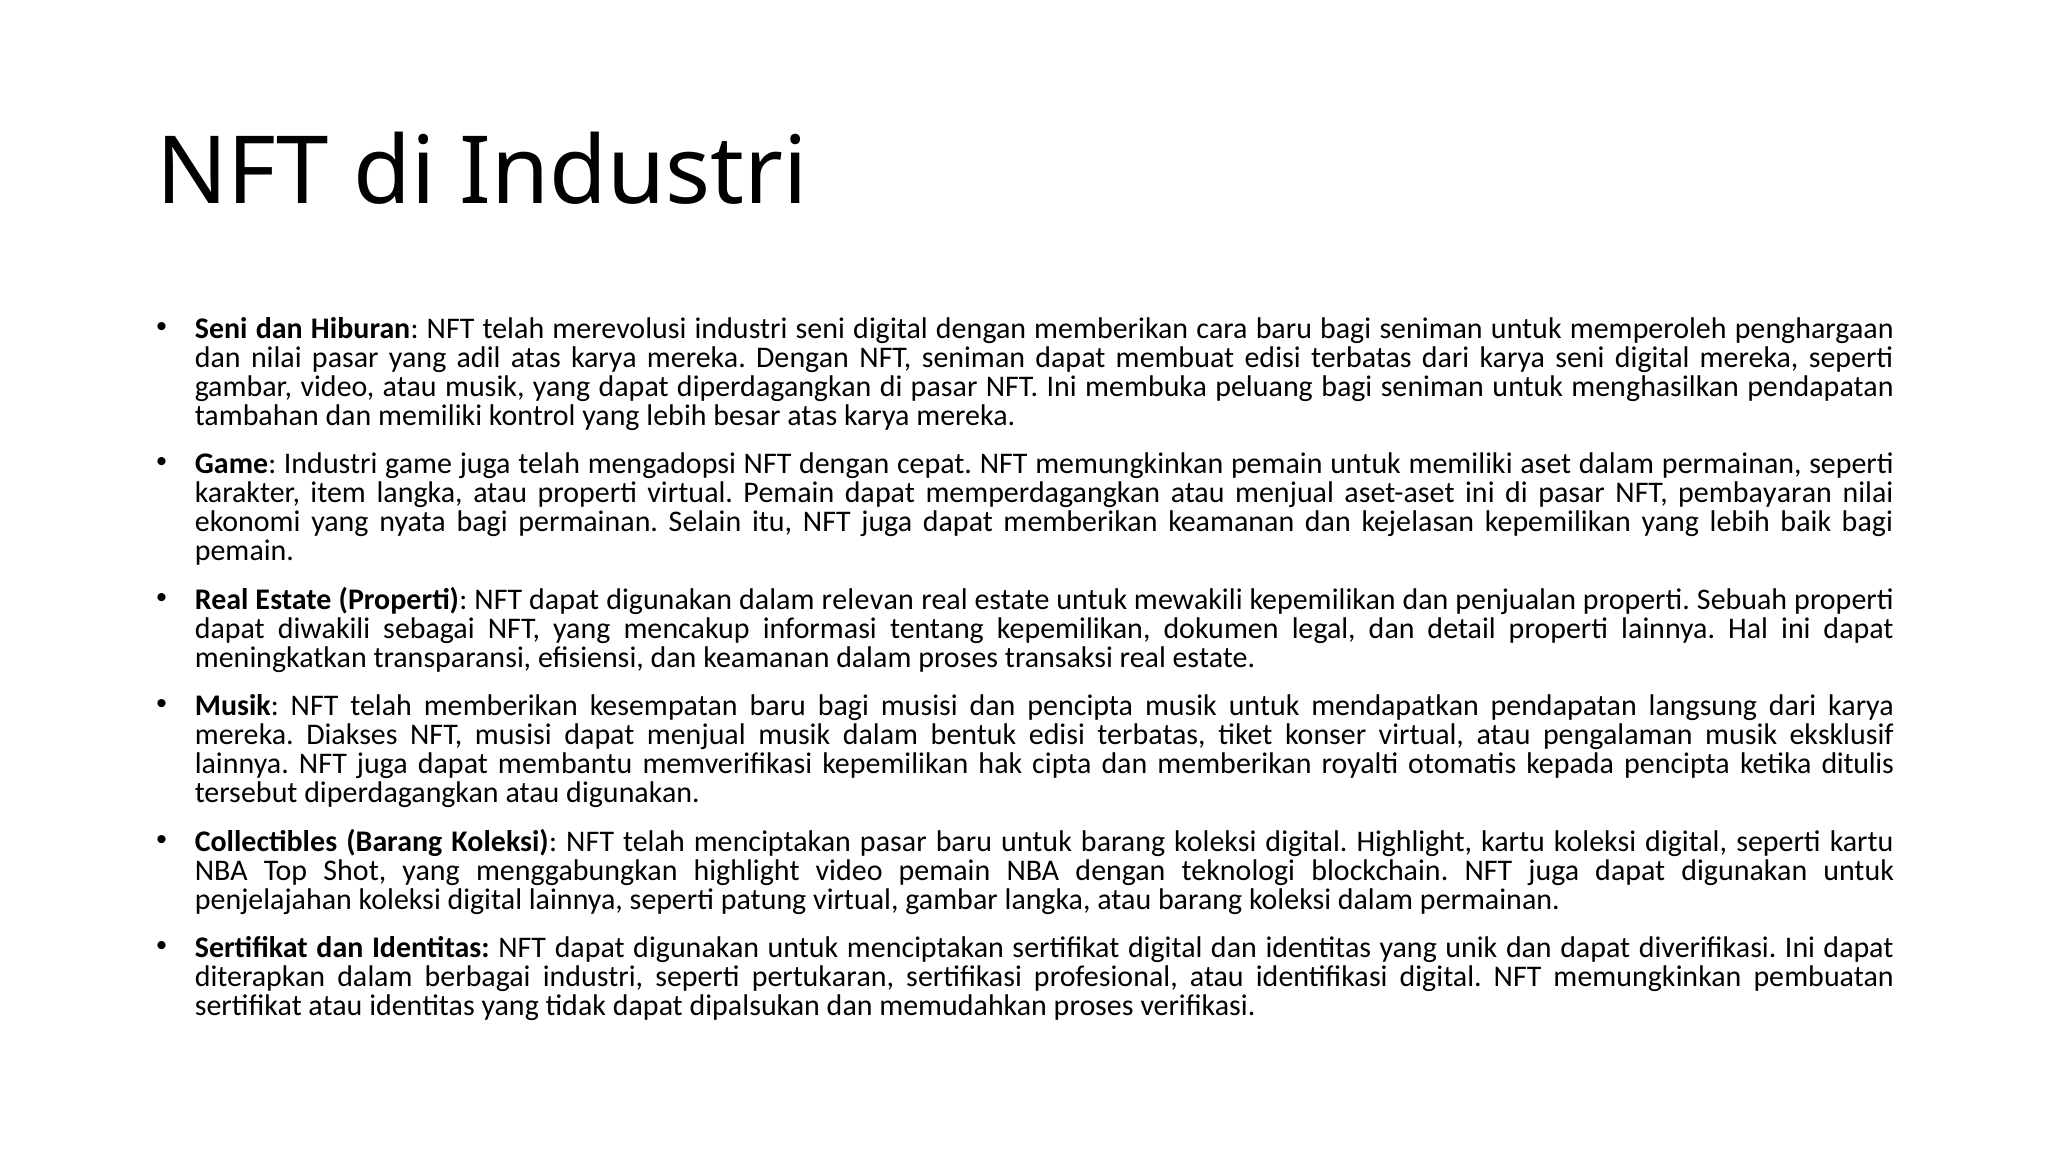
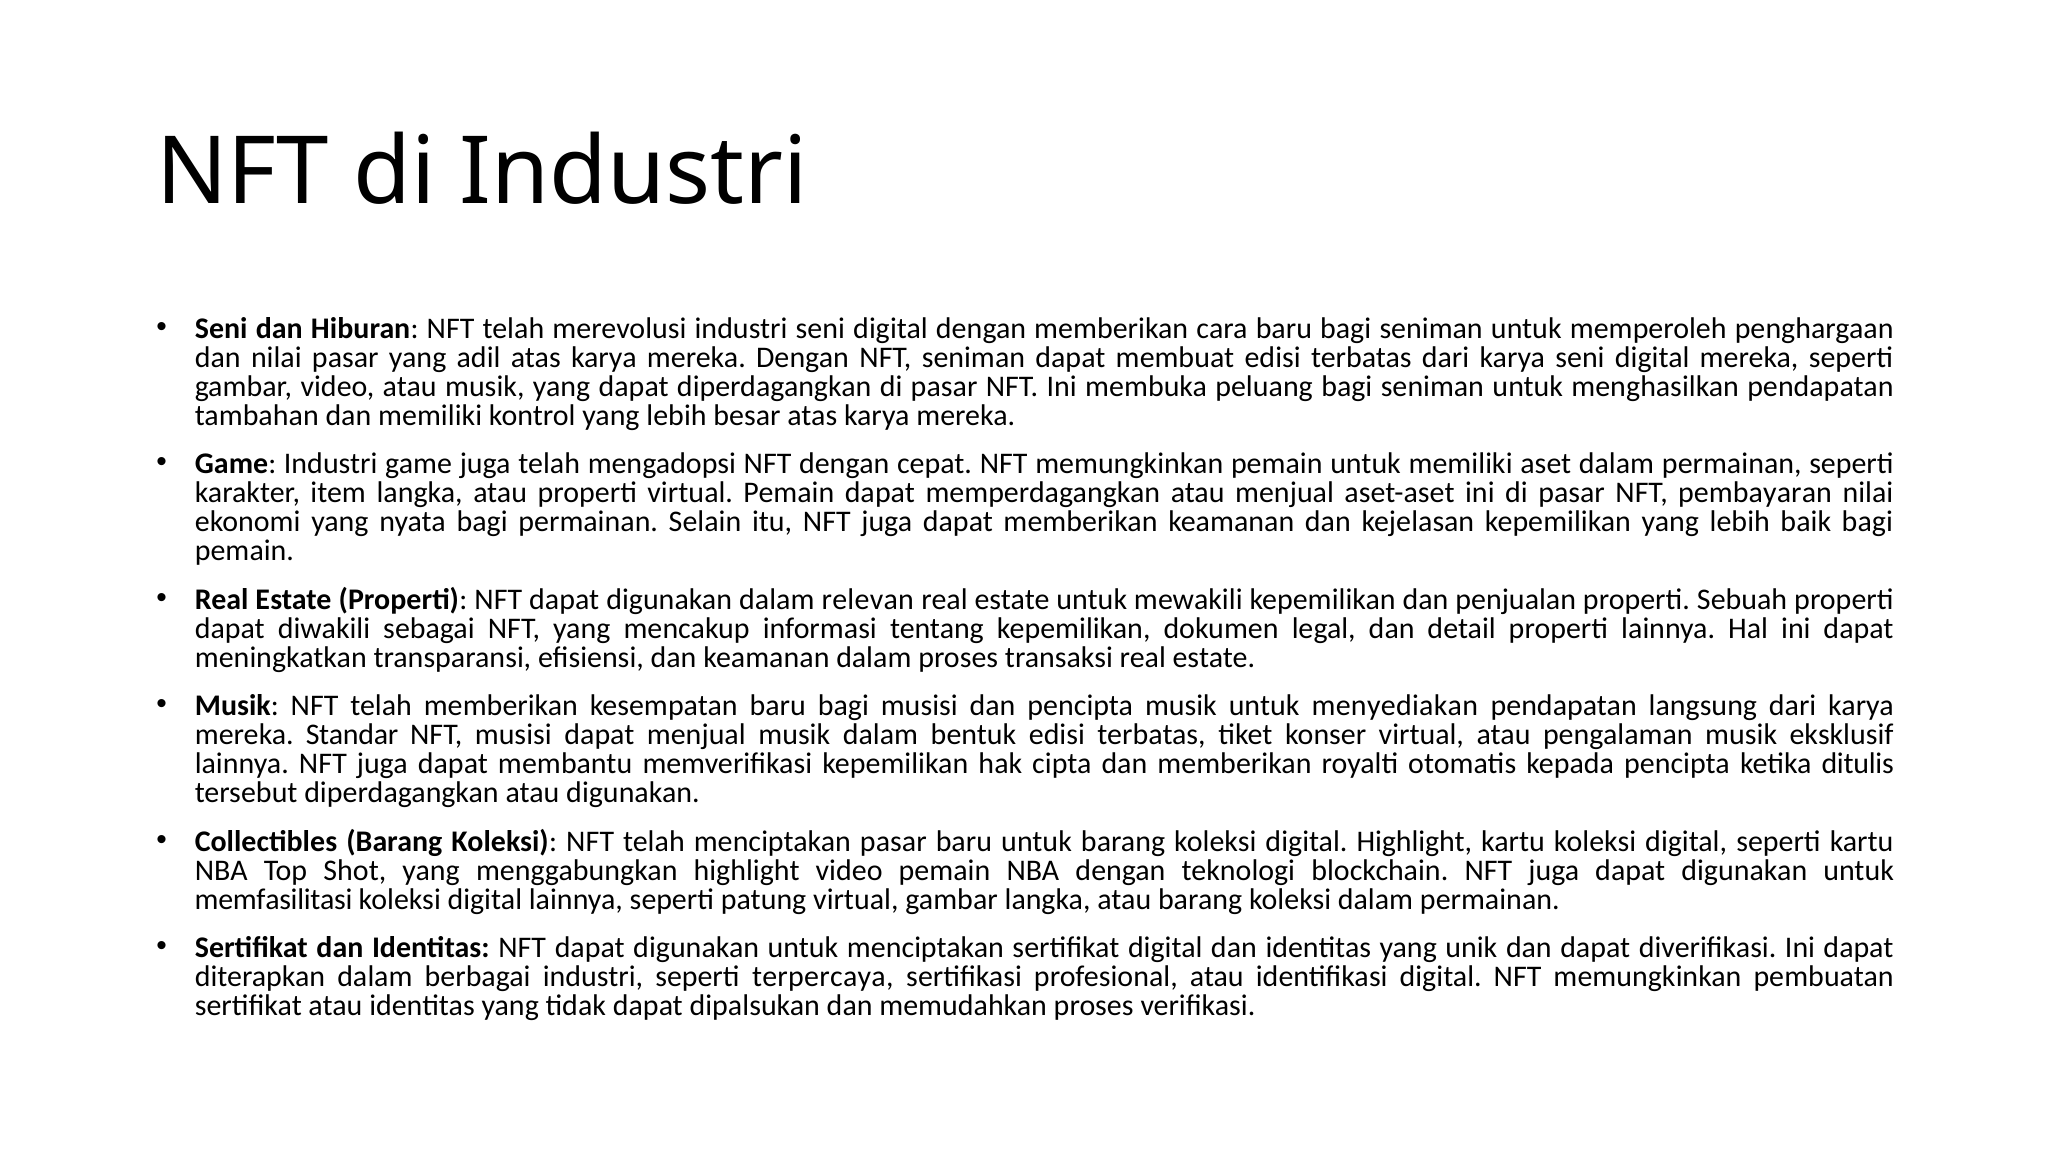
mendapatkan: mendapatkan -> menyediakan (1395, 706)
Diakses: Diakses -> Standar (352, 735)
penjelajahan: penjelajahan -> memfasilitasi (274, 900)
pertukaran: pertukaran -> terpercaya (823, 977)
